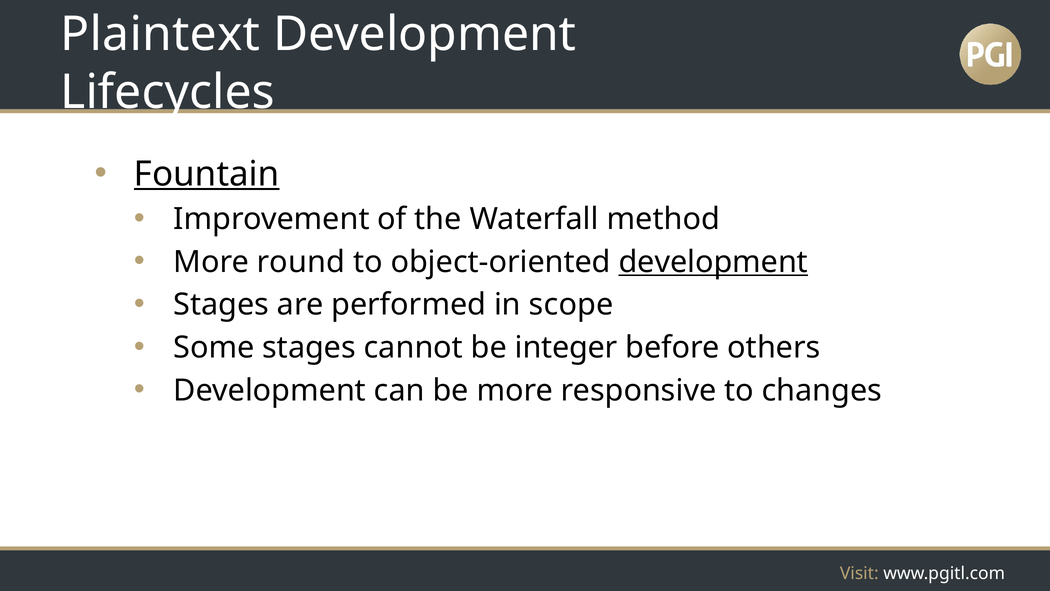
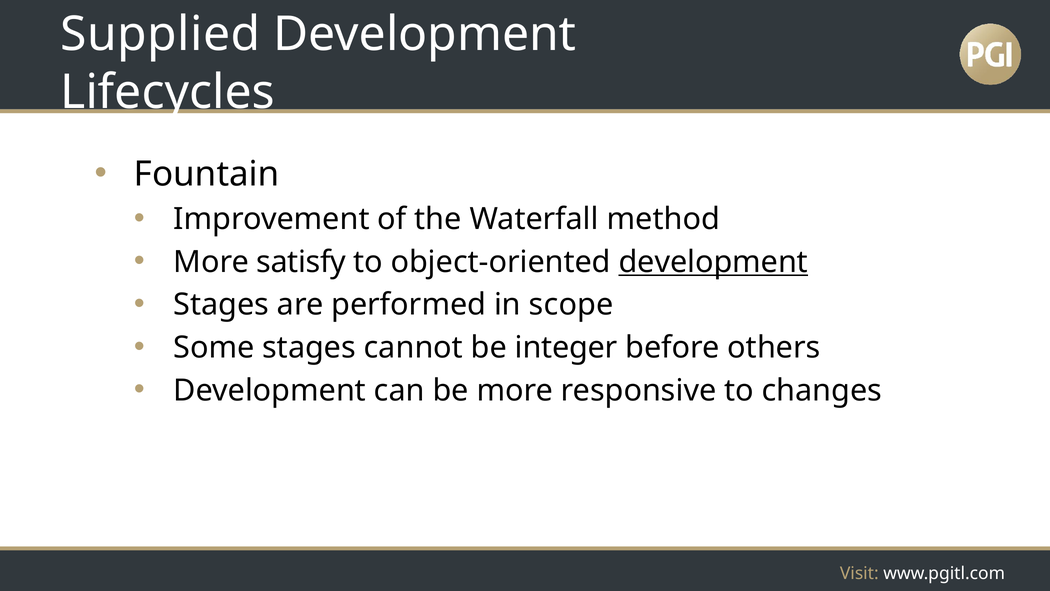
Plaintext: Plaintext -> Supplied (160, 35)
Fountain underline: present -> none (207, 174)
round: round -> satisfy (301, 262)
